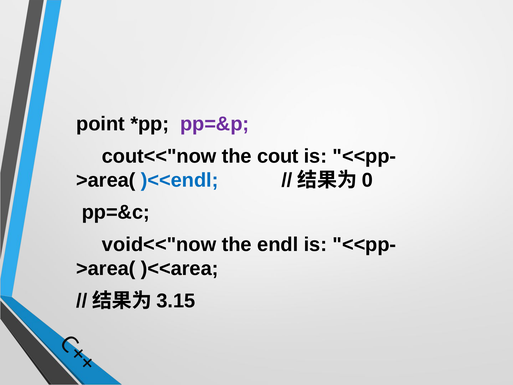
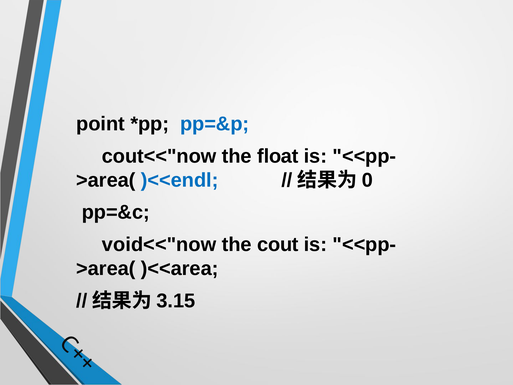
pp=&p colour: purple -> blue (215, 124)
cout: cout -> float (278, 156)
endl: endl -> cout (278, 244)
